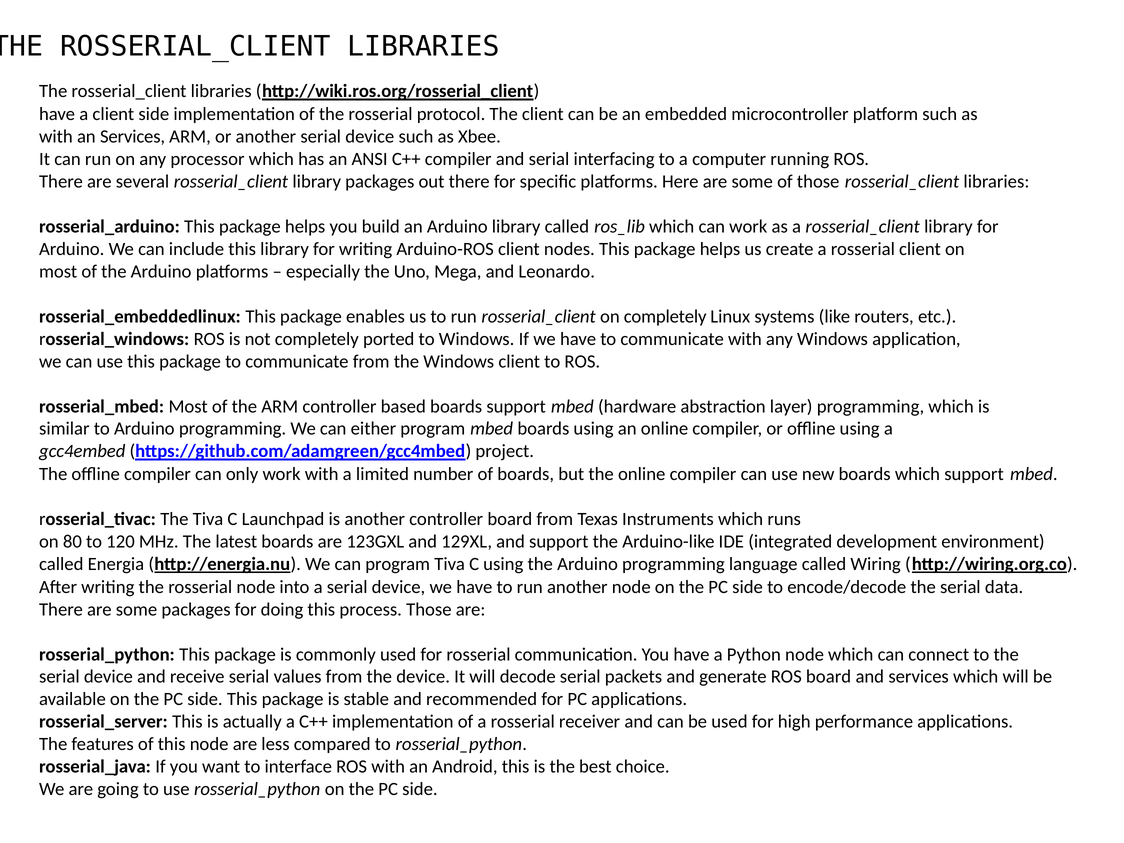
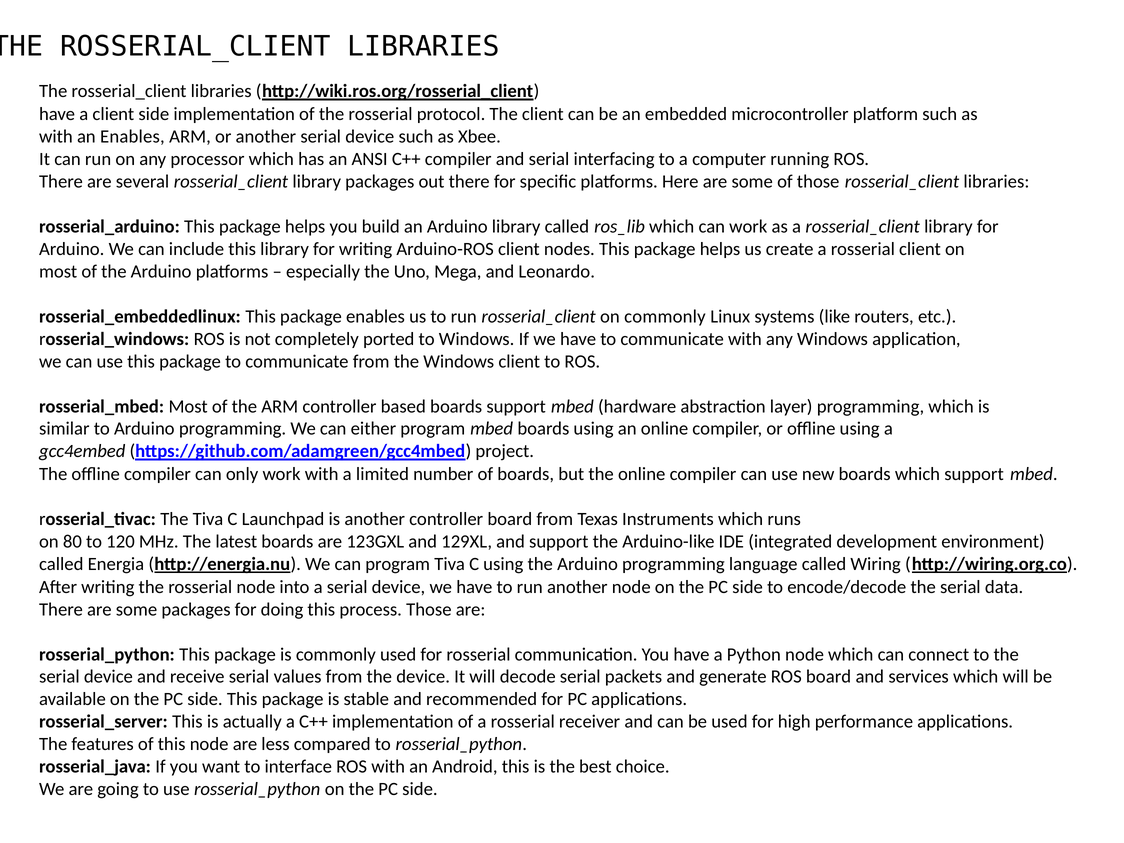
an Services: Services -> Enables (132, 137)
on completely: completely -> commonly (665, 316)
